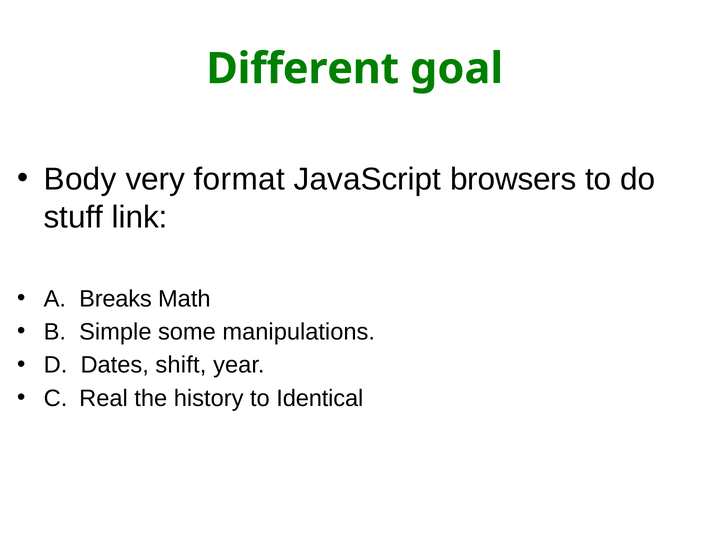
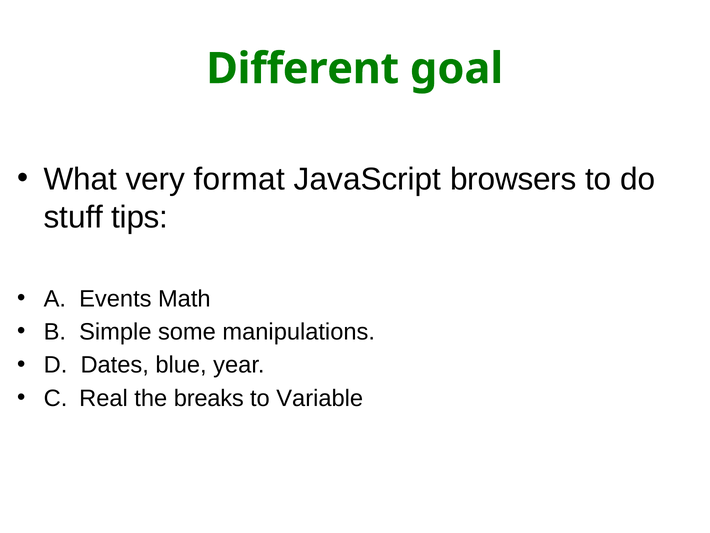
Body: Body -> What (80, 179)
link: link -> tips (140, 217)
Breaks: Breaks -> Events (115, 298)
shift: shift -> blue (181, 365)
history: history -> breaks (209, 398)
Identical: Identical -> Variable (320, 398)
